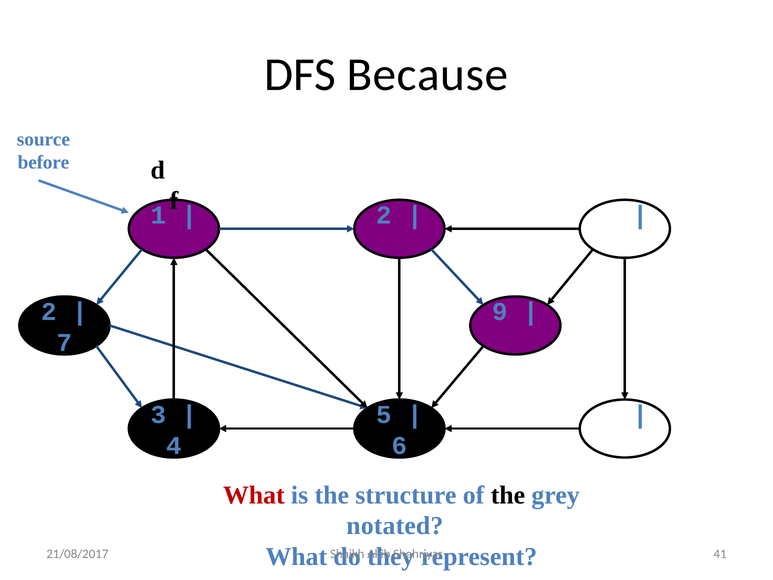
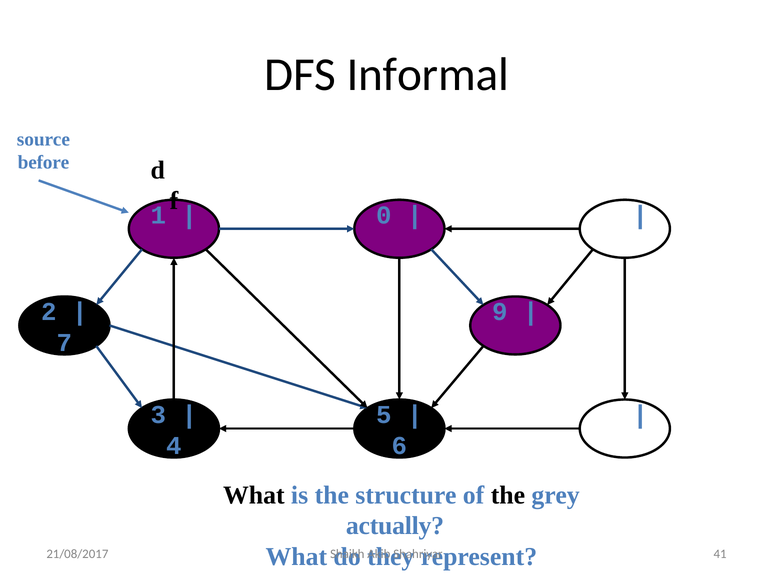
Because: Because -> Informal (428, 75)
2: 2 -> 0 (384, 215)
What colour: red -> black (254, 495)
notated: notated -> actually (395, 526)
